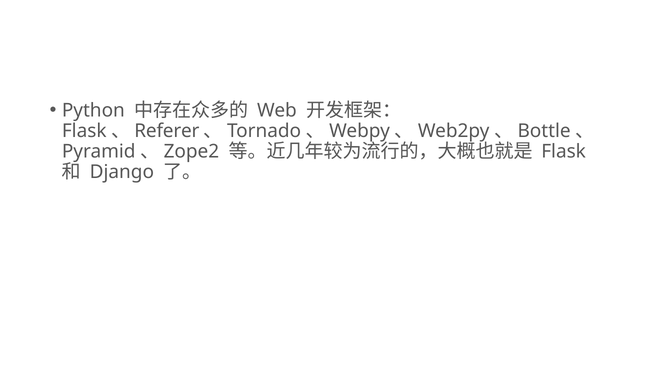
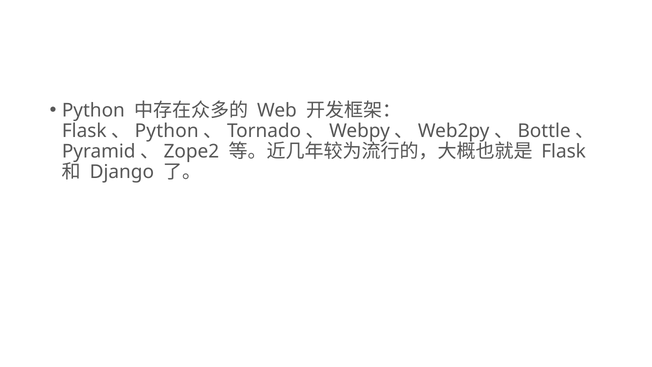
Referer: Referer -> Python (167, 131)
